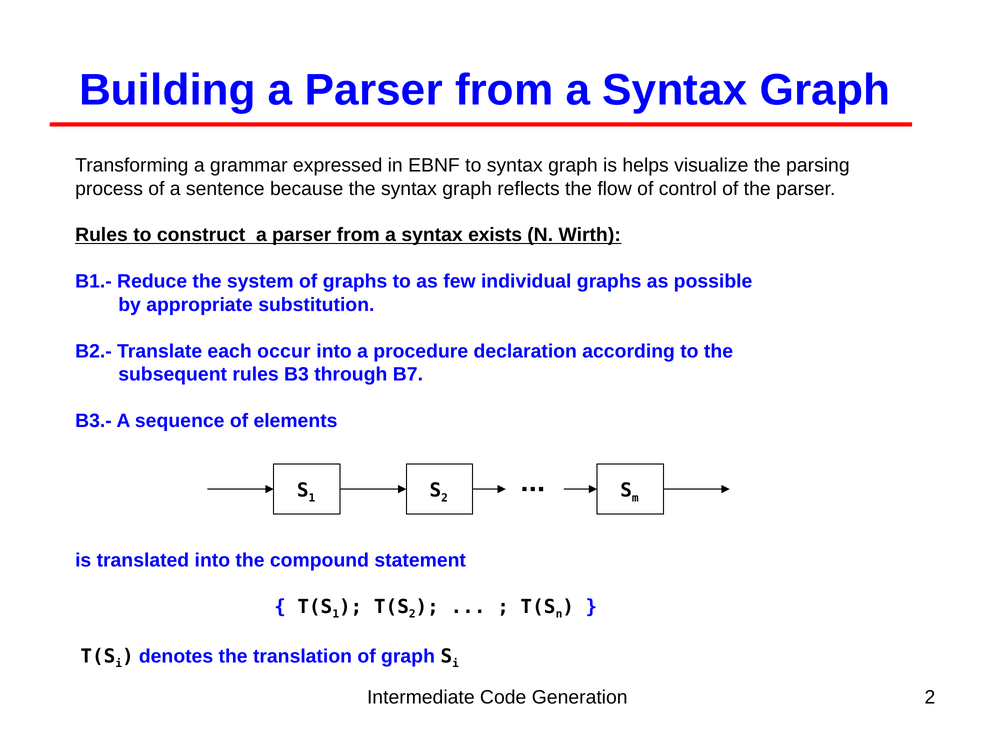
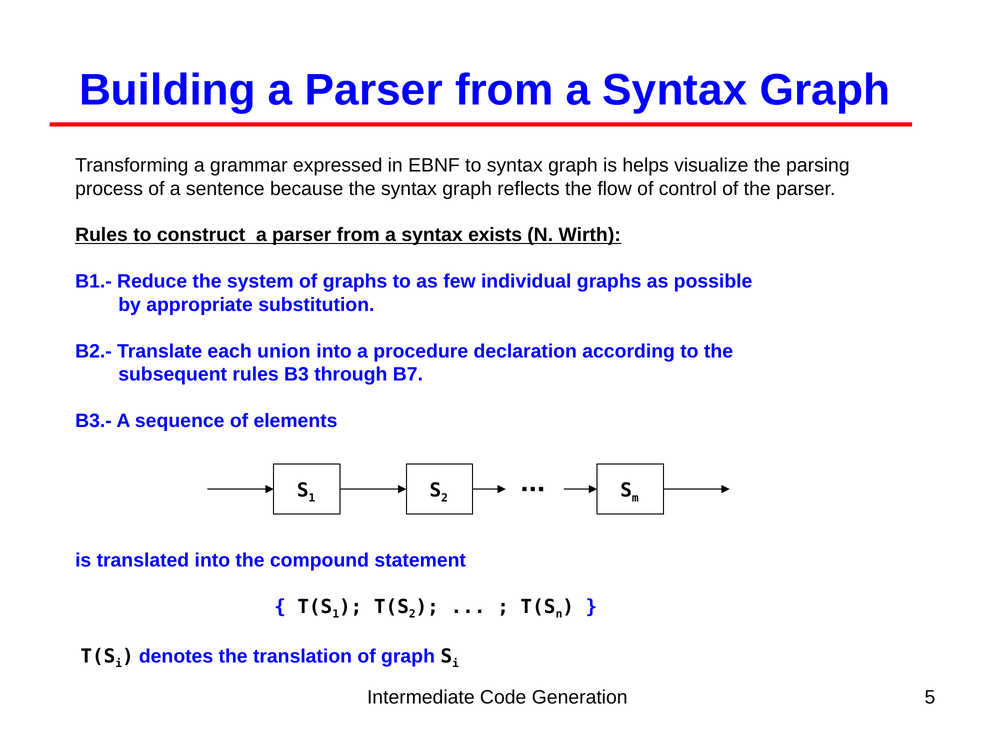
occur: occur -> union (284, 351)
Generation 2: 2 -> 5 (930, 698)
